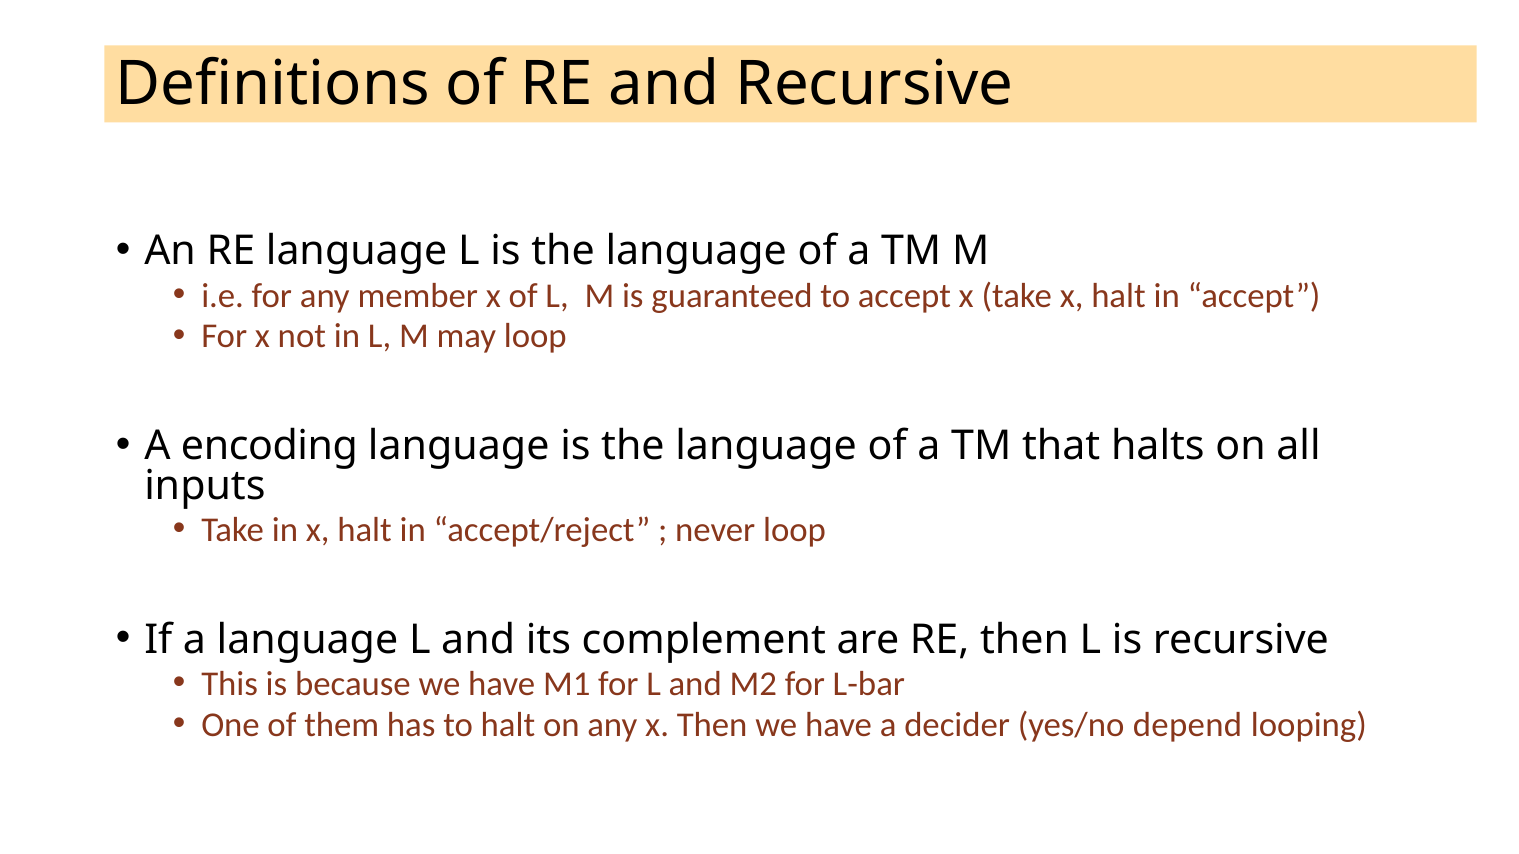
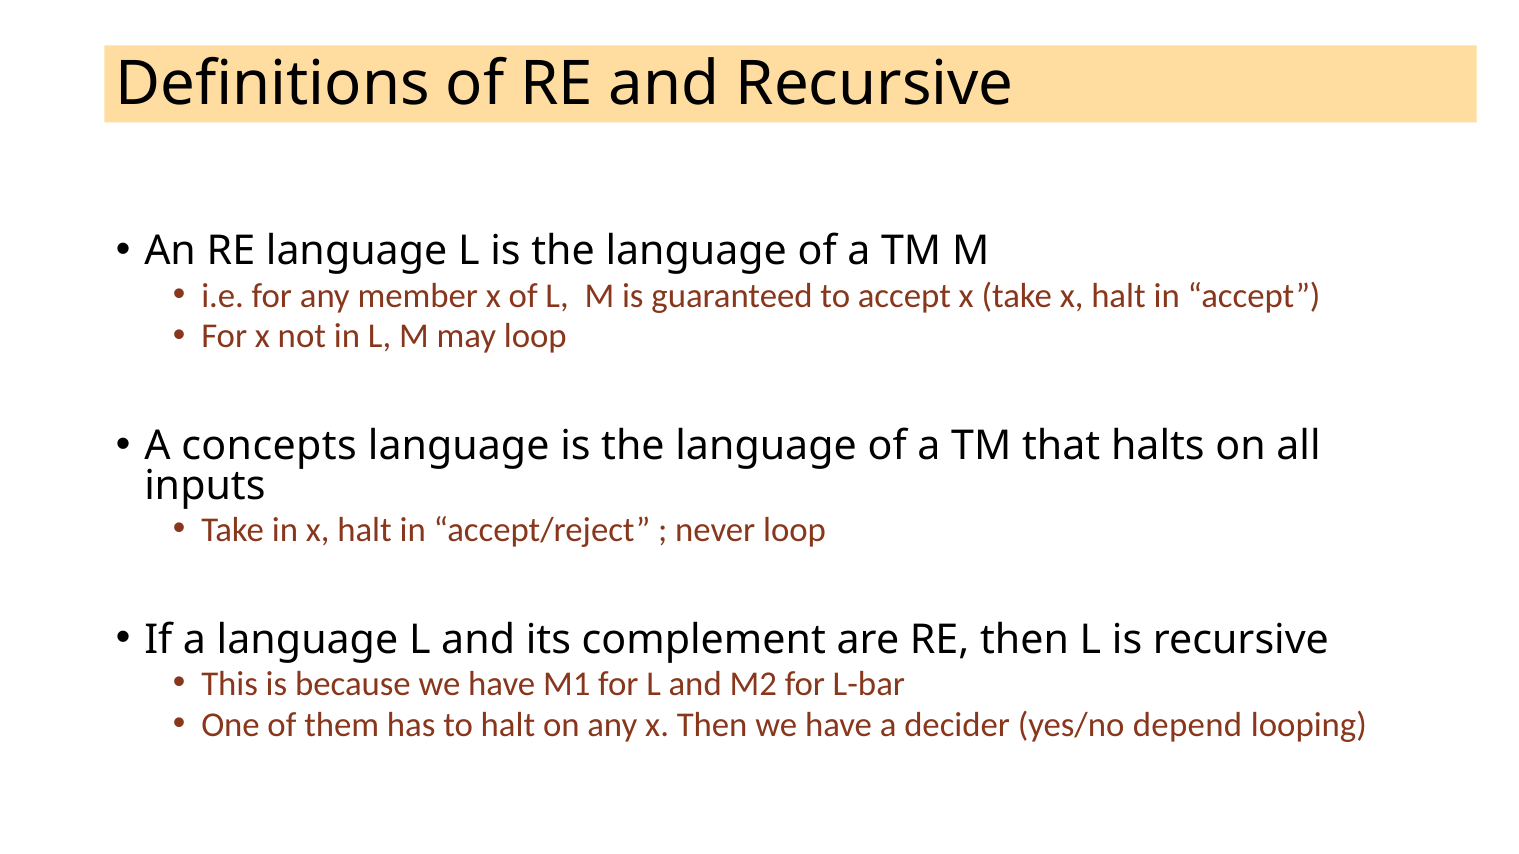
encoding: encoding -> concepts (269, 446)
